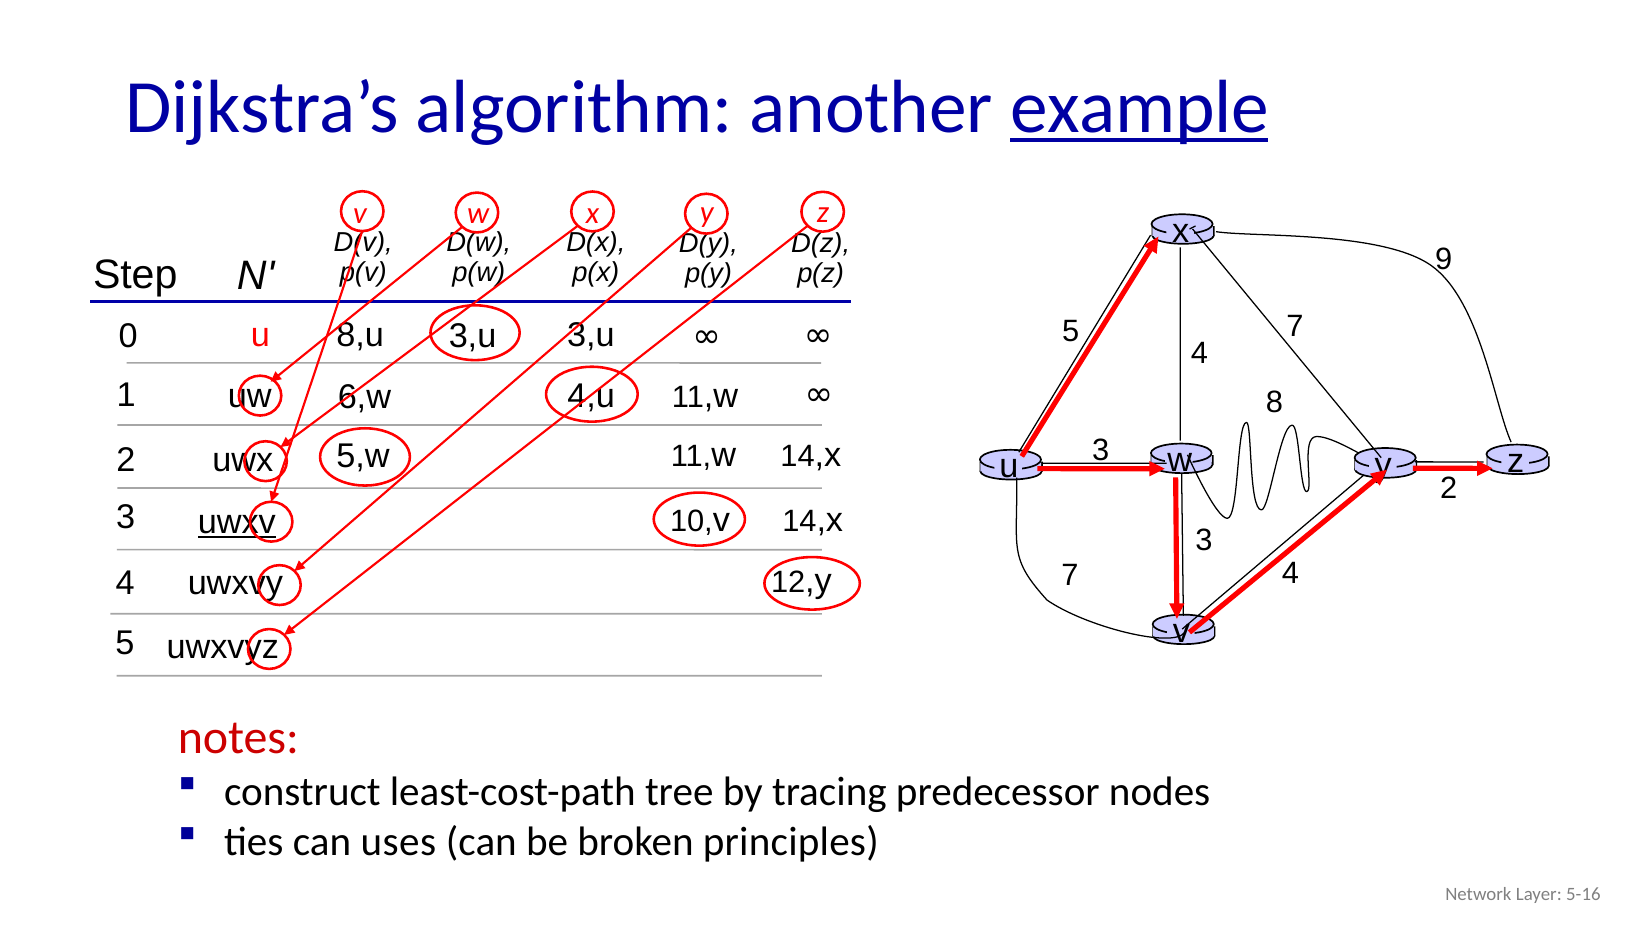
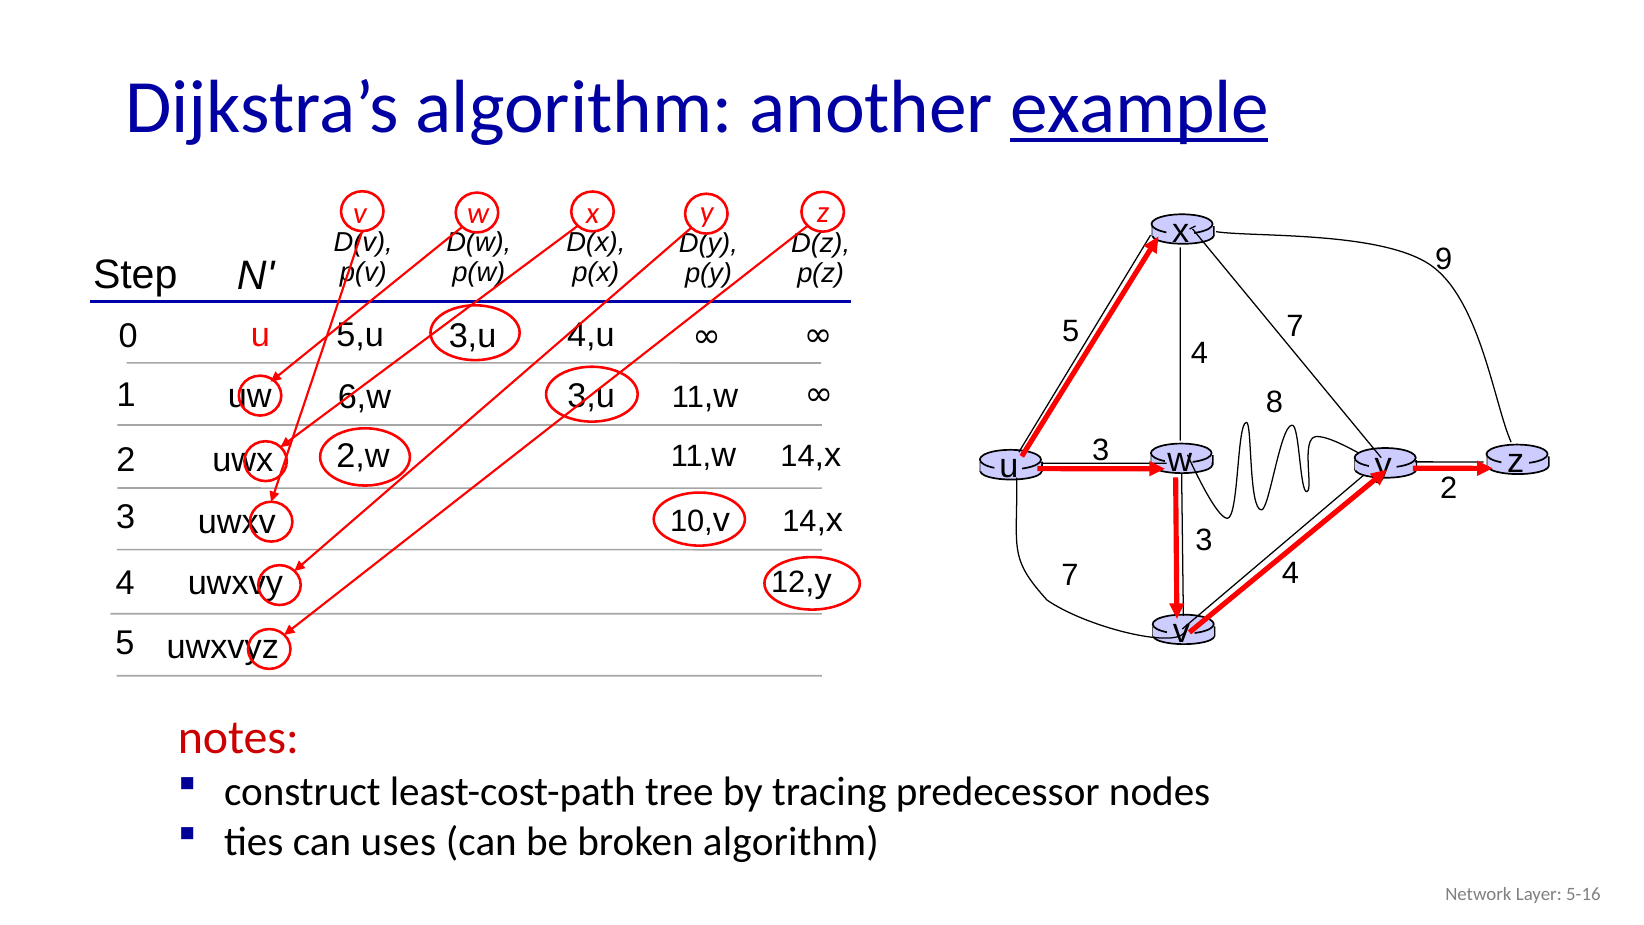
8,u: 8,u -> 5,u (360, 335)
3,u 3,u: 3,u -> 4,u (591, 335)
6,w 4,u: 4,u -> 3,u (591, 396)
5,w: 5,w -> 2,w (363, 457)
uwxv underline: present -> none (237, 522)
broken principles: principles -> algorithm (791, 841)
